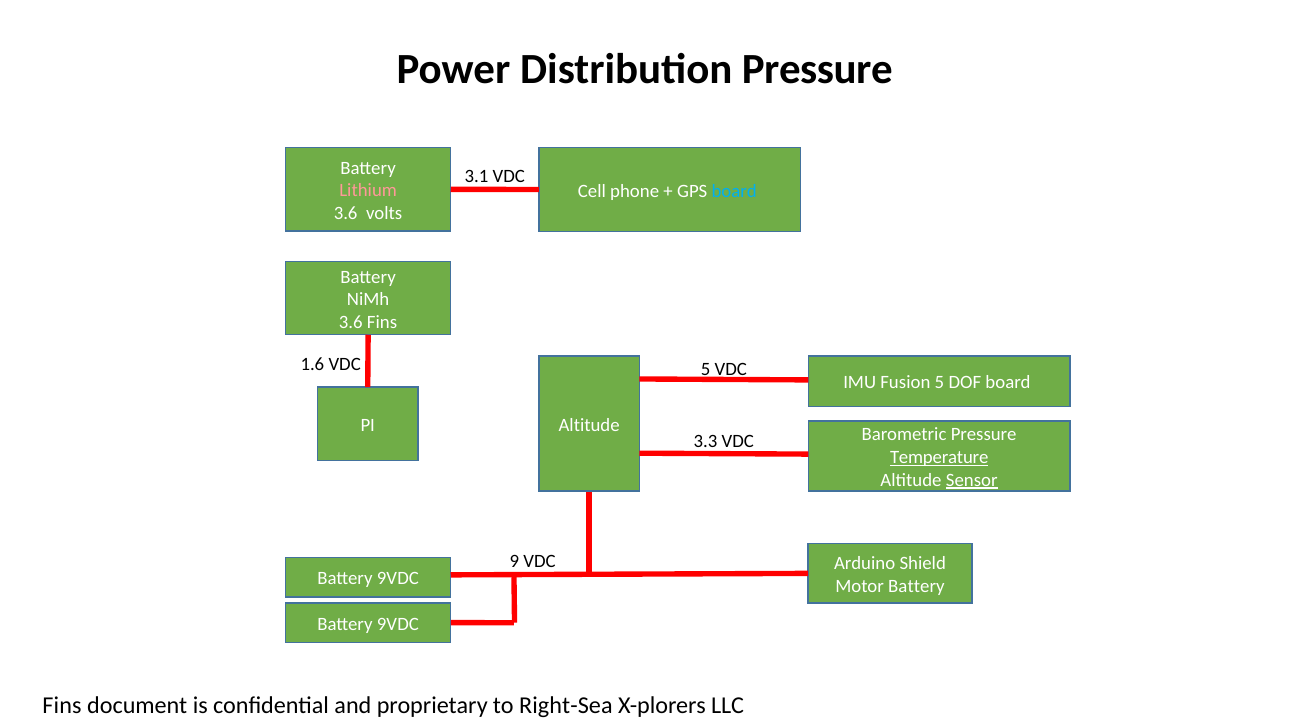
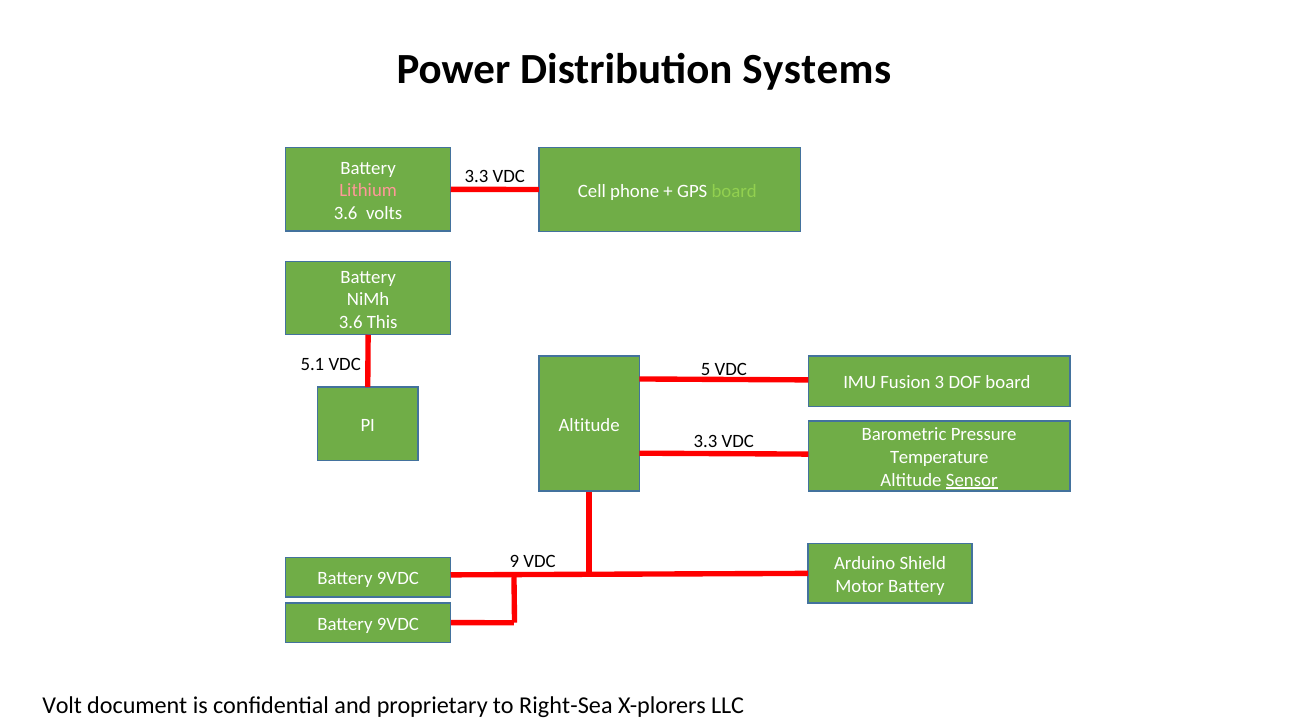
Distribution Pressure: Pressure -> Systems (817, 69)
3.1: 3.1 -> 3.3 (476, 177)
board colour: light blue -> light green (734, 191)
3.6 Fins: Fins -> This (382, 322)
1.6: 1.6 -> 5.1 (312, 365)
Fusion 5: 5 -> 3 (939, 383)
Temperature underline: present -> none (939, 457)
Fins: Fins -> Volt (62, 705)
